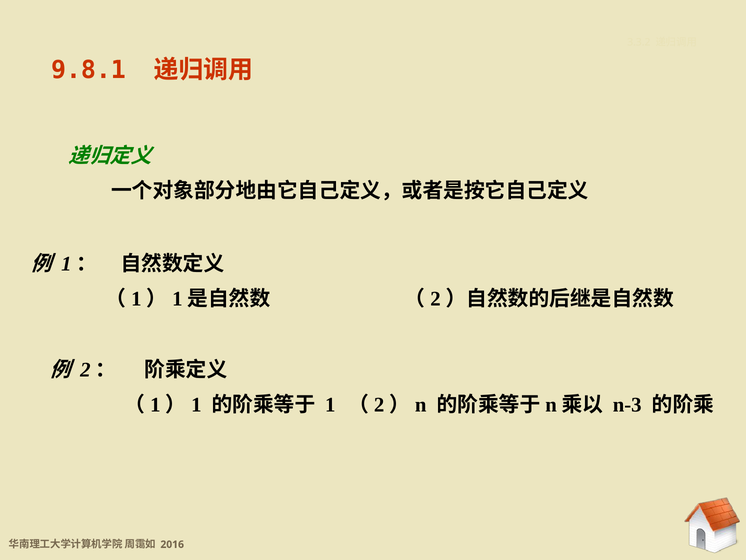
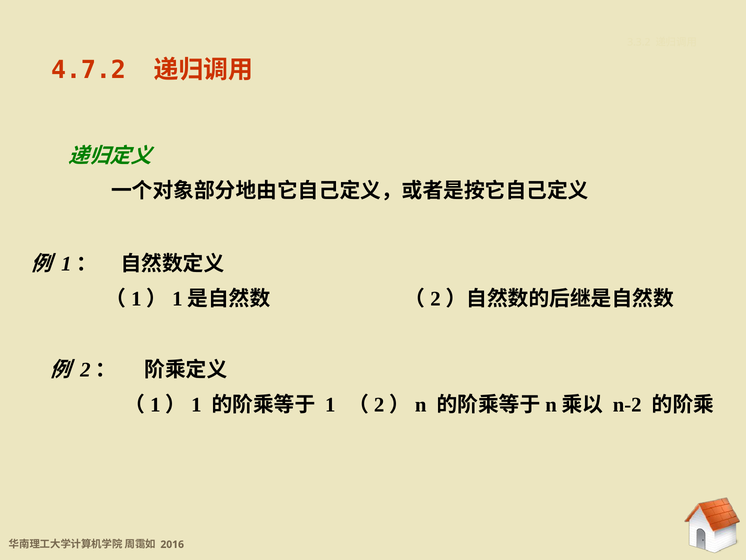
9.8.1: 9.8.1 -> 4.7.2 (88, 70)
n-3: n-3 -> n-2 (627, 404)
